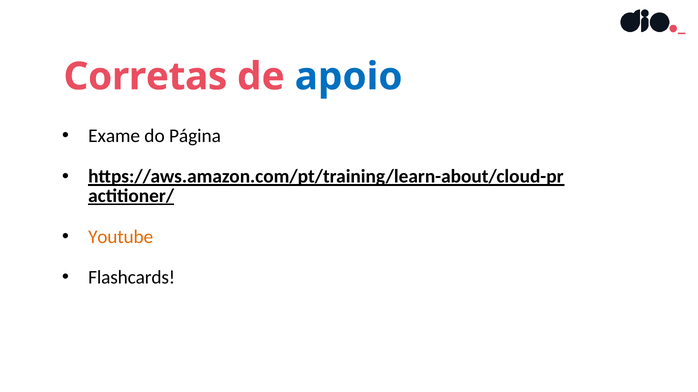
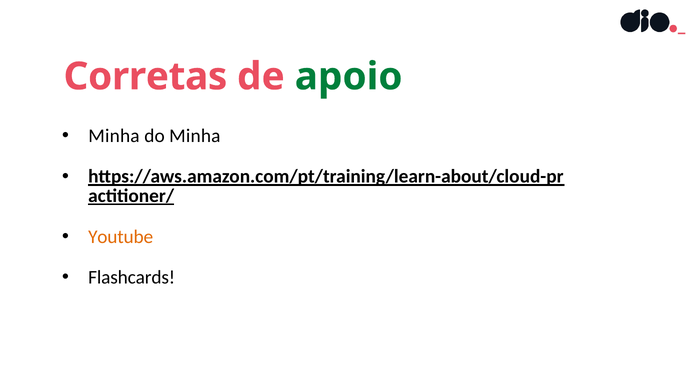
apoio colour: blue -> green (349, 77)
Exame: Exame -> Minha (114, 136)
do Página: Página -> Minha (195, 136)
